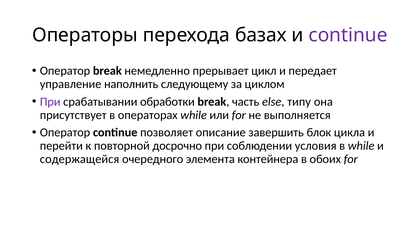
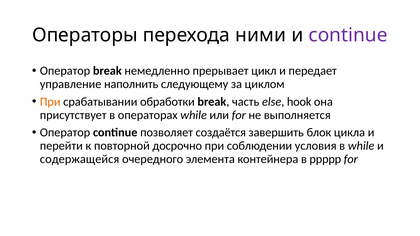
базах: базах -> ними (261, 35)
При colour: purple -> orange (50, 102)
типу: типу -> hook (299, 102)
описание: описание -> создаётся (221, 133)
обоих: обоих -> ррррр (325, 159)
